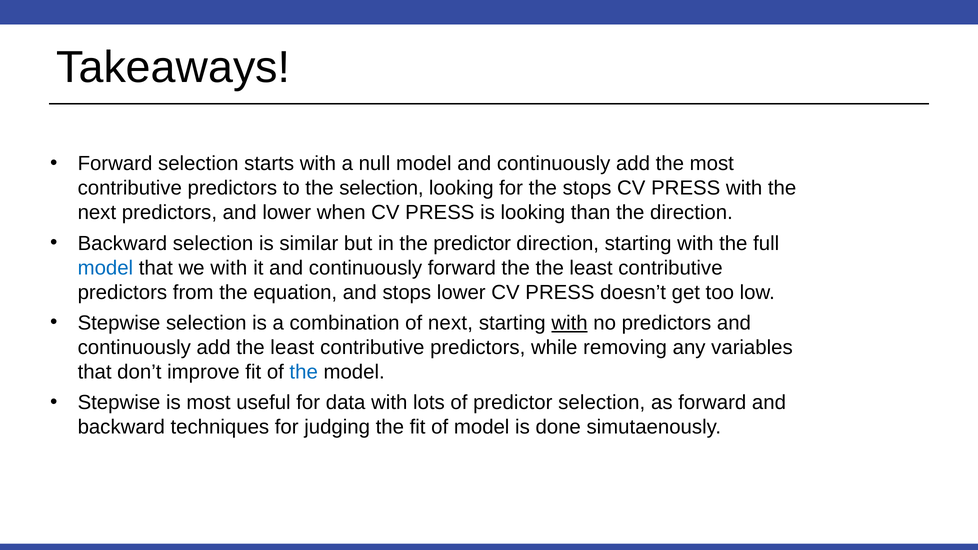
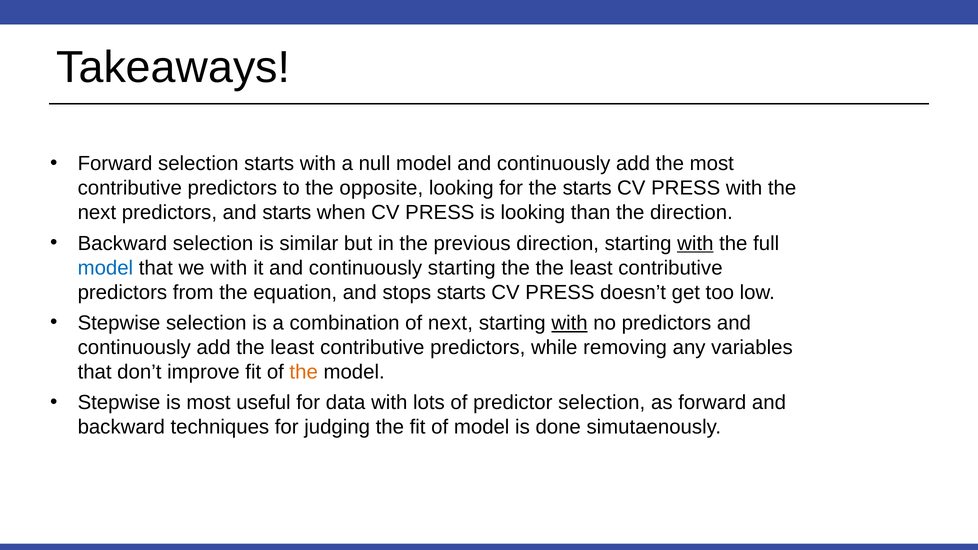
the selection: selection -> opposite (381, 188)
the stops: stops -> starts (587, 188)
and lower: lower -> starts (287, 213)
the predictor: predictor -> previous (472, 243)
with underline: none -> present (695, 243)
continuously forward: forward -> starting (462, 268)
stops lower: lower -> starts (461, 292)
the colour: blue -> orange (304, 372)
